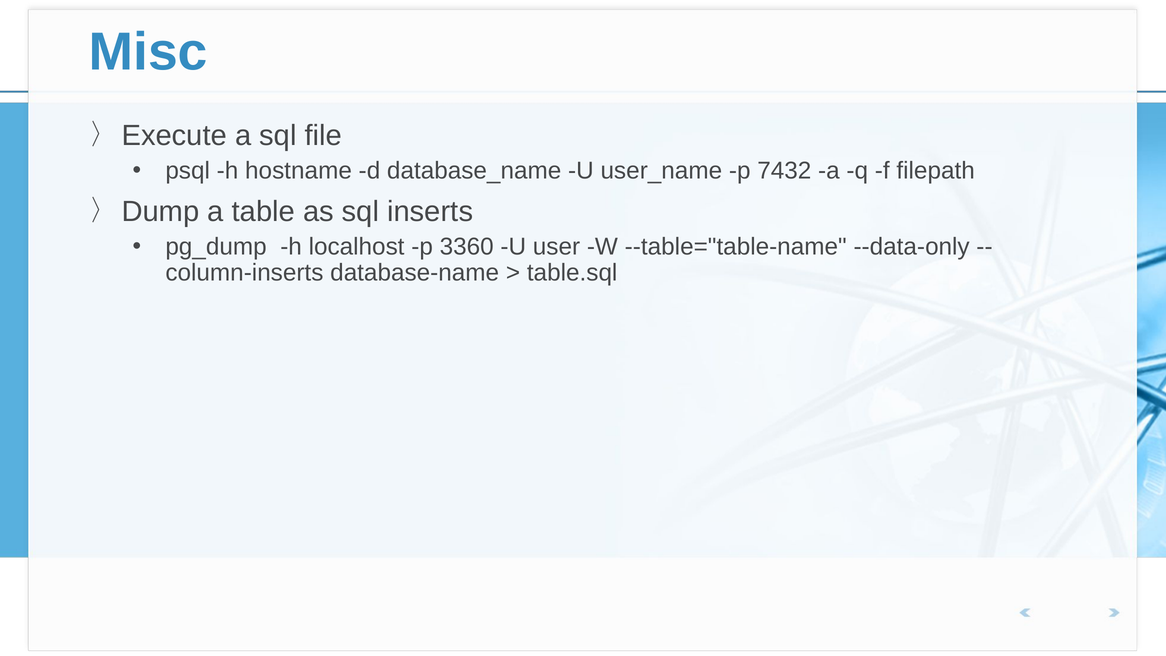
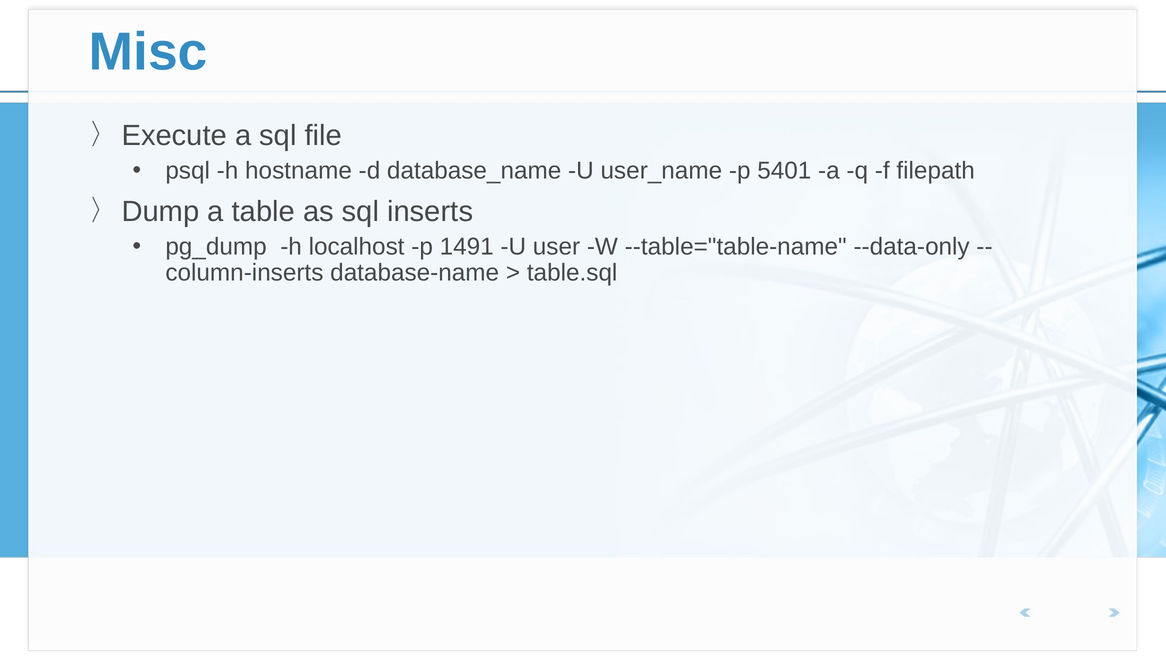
7432: 7432 -> 5401 (784, 171)
3360: 3360 -> 1491 (467, 247)
